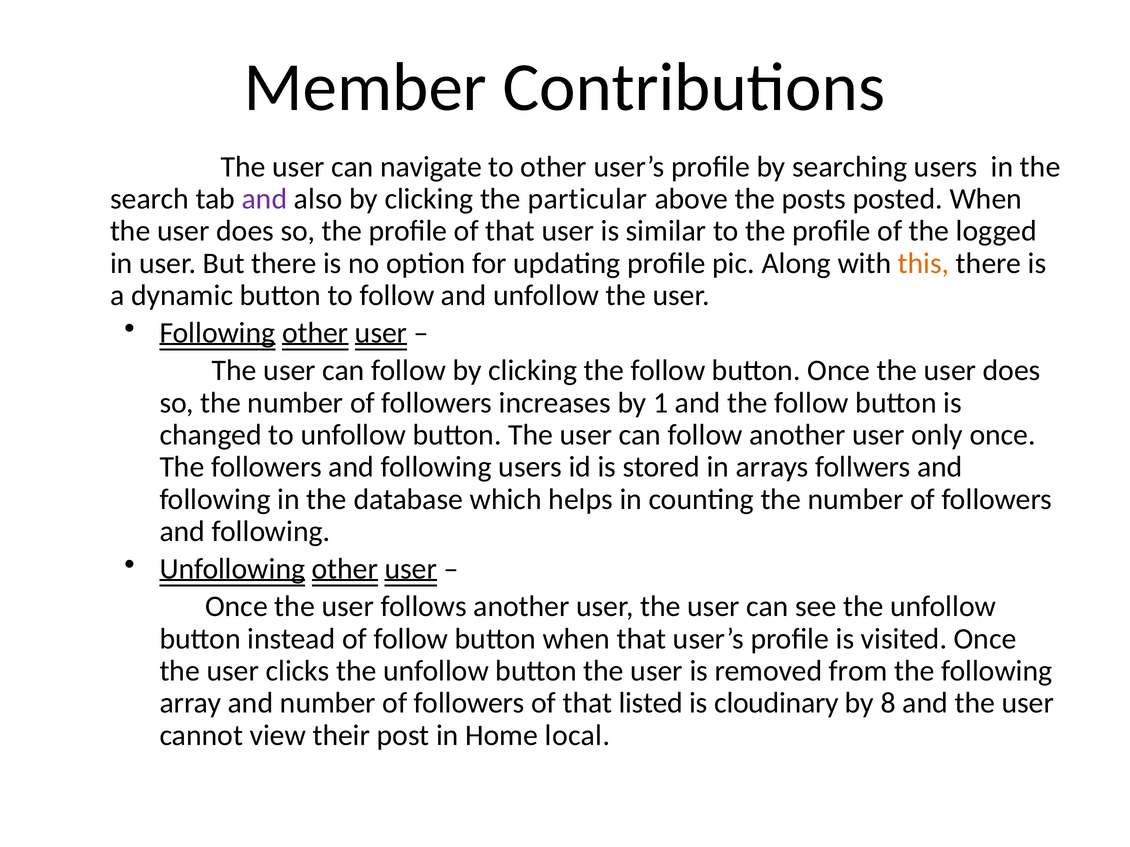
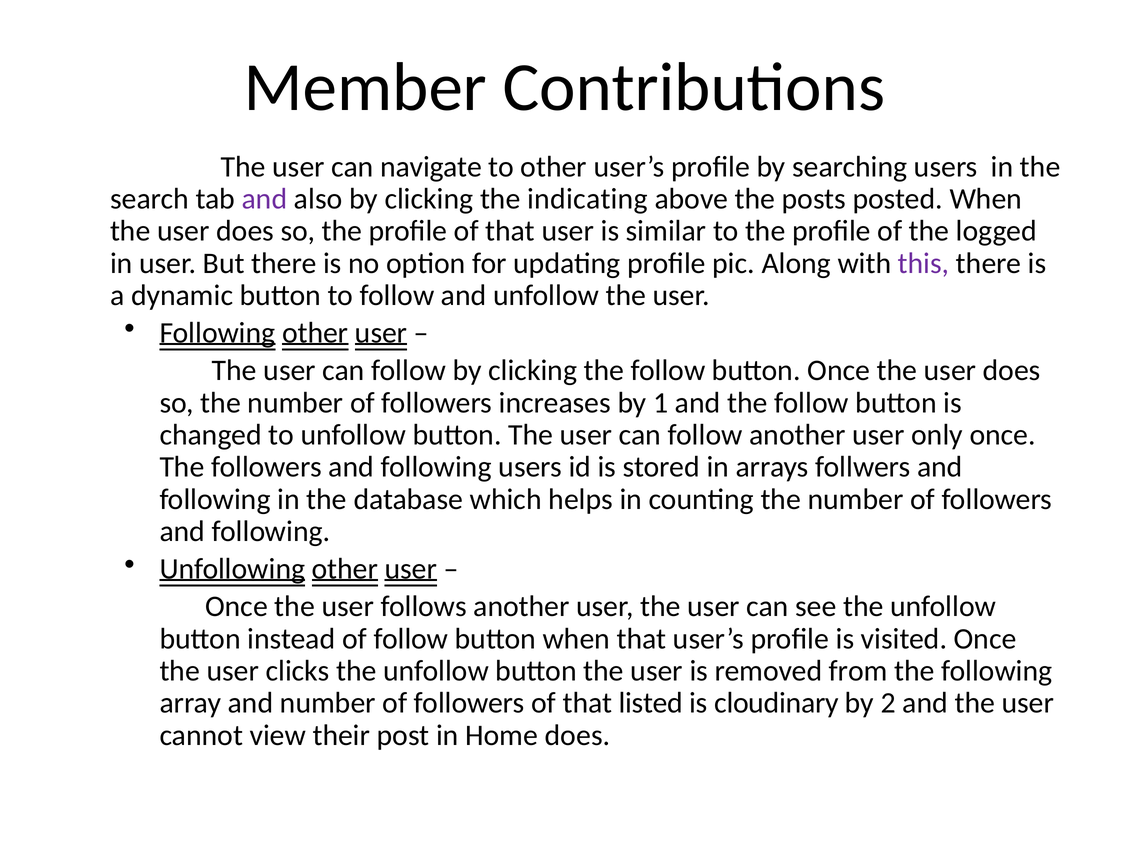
particular: particular -> indicating (587, 199)
this colour: orange -> purple (924, 263)
8: 8 -> 2 (888, 704)
Home local: local -> does (578, 736)
